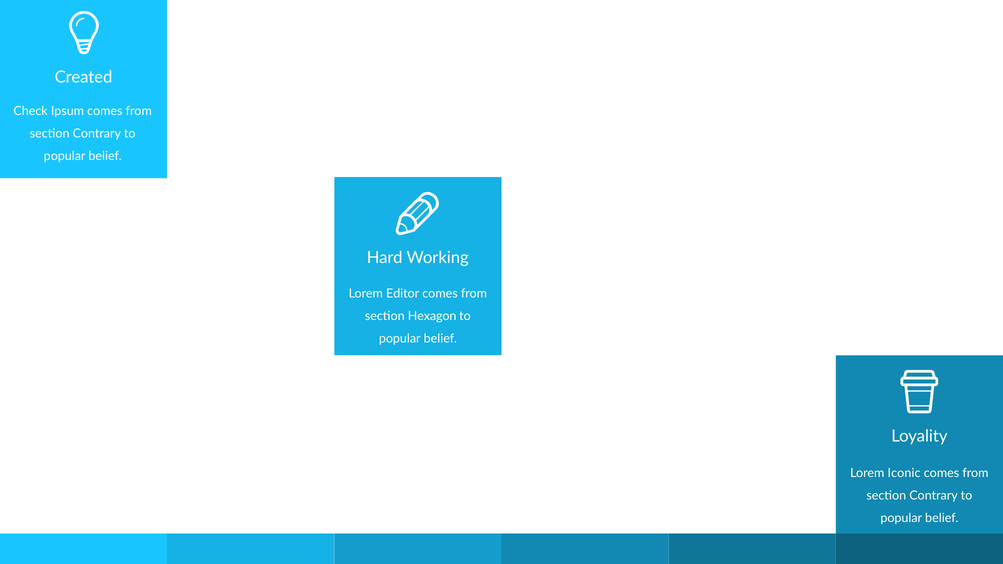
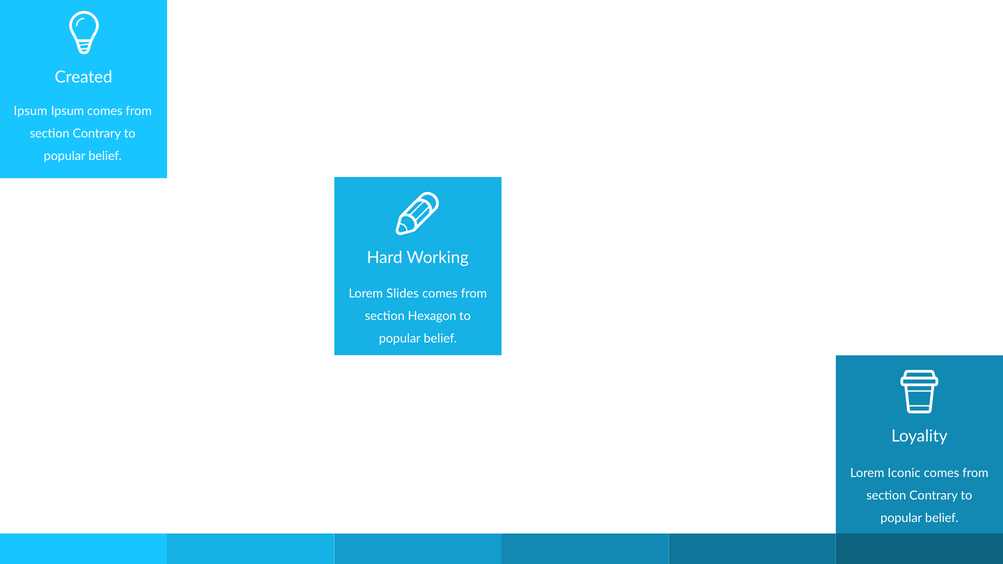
Check: Check -> Ipsum (31, 111)
Editor: Editor -> Slides (403, 294)
